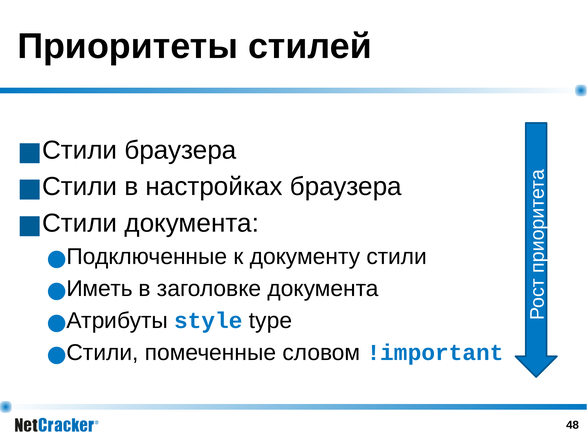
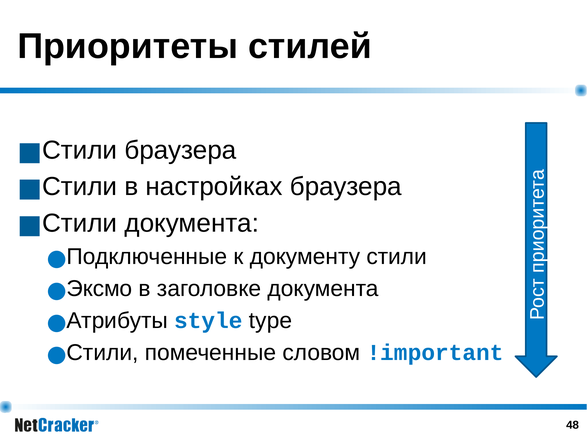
Иметь: Иметь -> Эксмо (99, 289)
